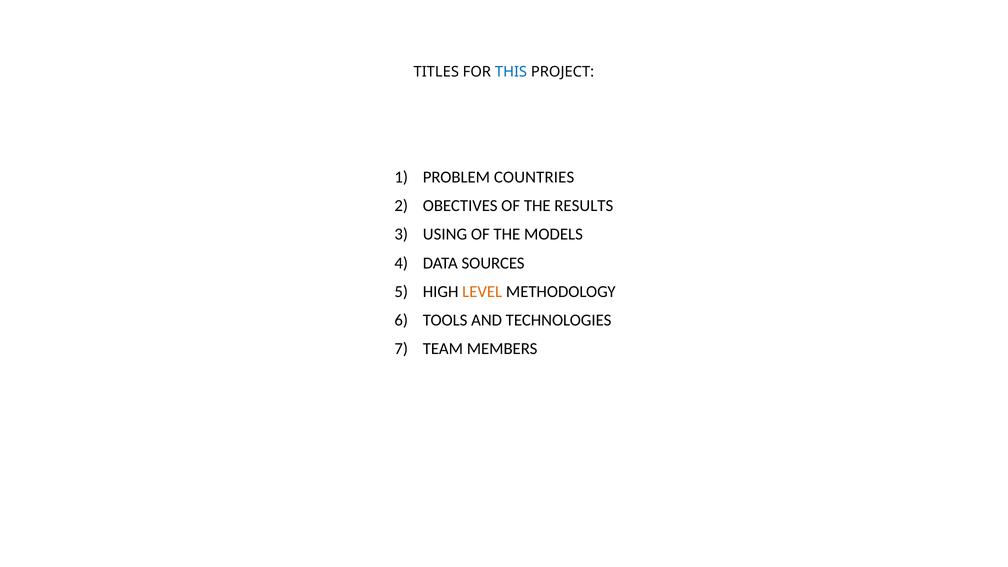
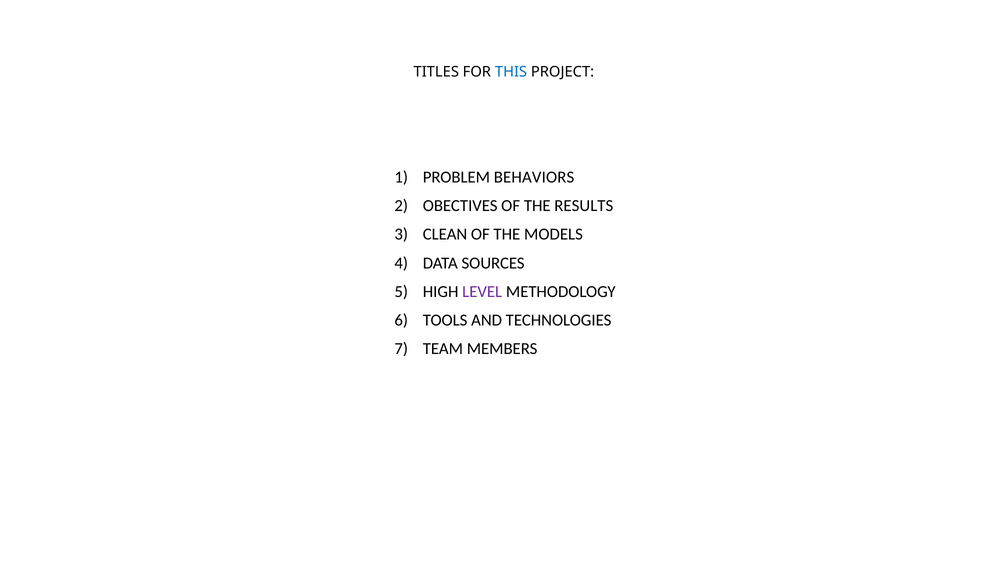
COUNTRIES: COUNTRIES -> BEHAVIORS (534, 177)
USING: USING -> CLEAN (445, 234)
LEVEL colour: orange -> purple (482, 292)
